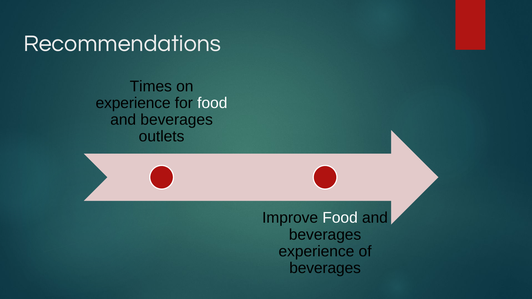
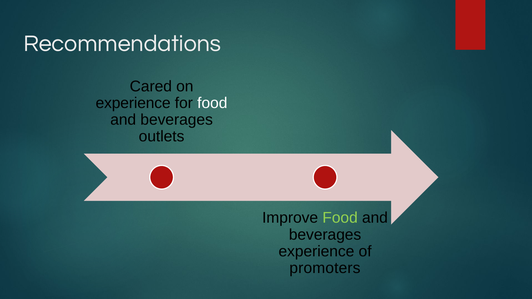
Times: Times -> Cared (151, 86)
Food colour: white -> light green (340, 218)
beverages: beverages -> promoters (325, 268)
